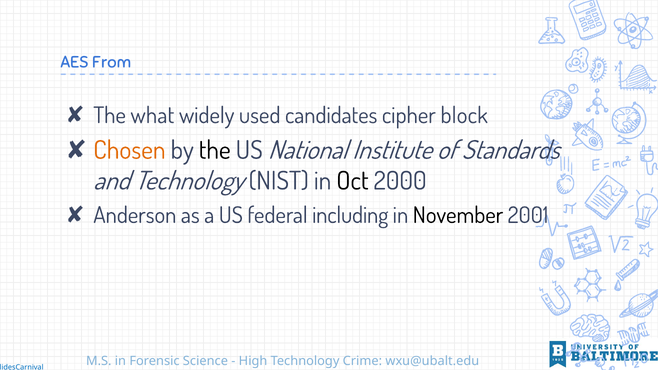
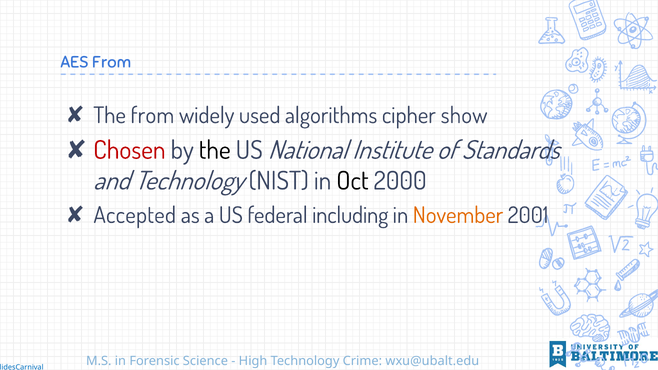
The what: what -> from (152, 116)
candidates: candidates -> algorithms (331, 116)
block: block -> show (464, 116)
Chosen colour: orange -> red (129, 150)
Anderson: Anderson -> Accepted (135, 215)
November colour: black -> orange (458, 215)
